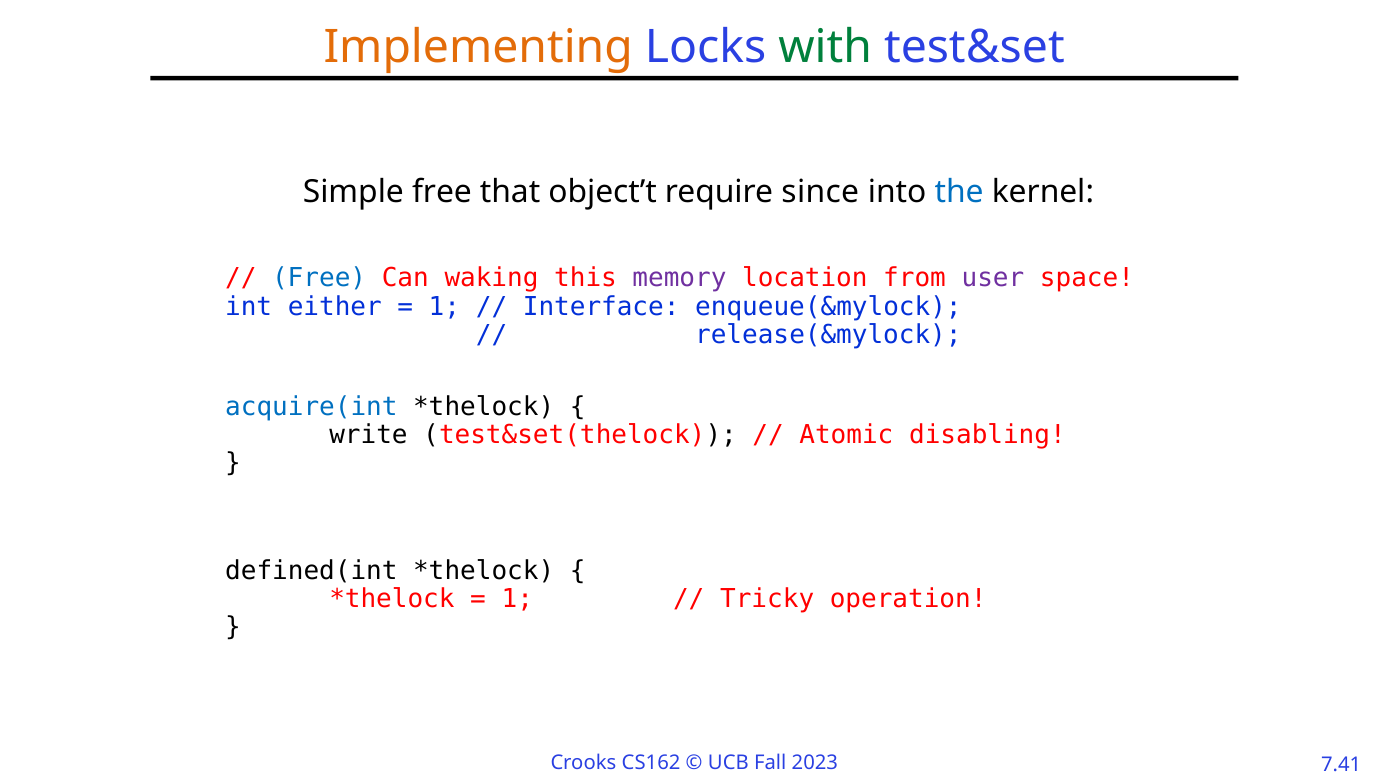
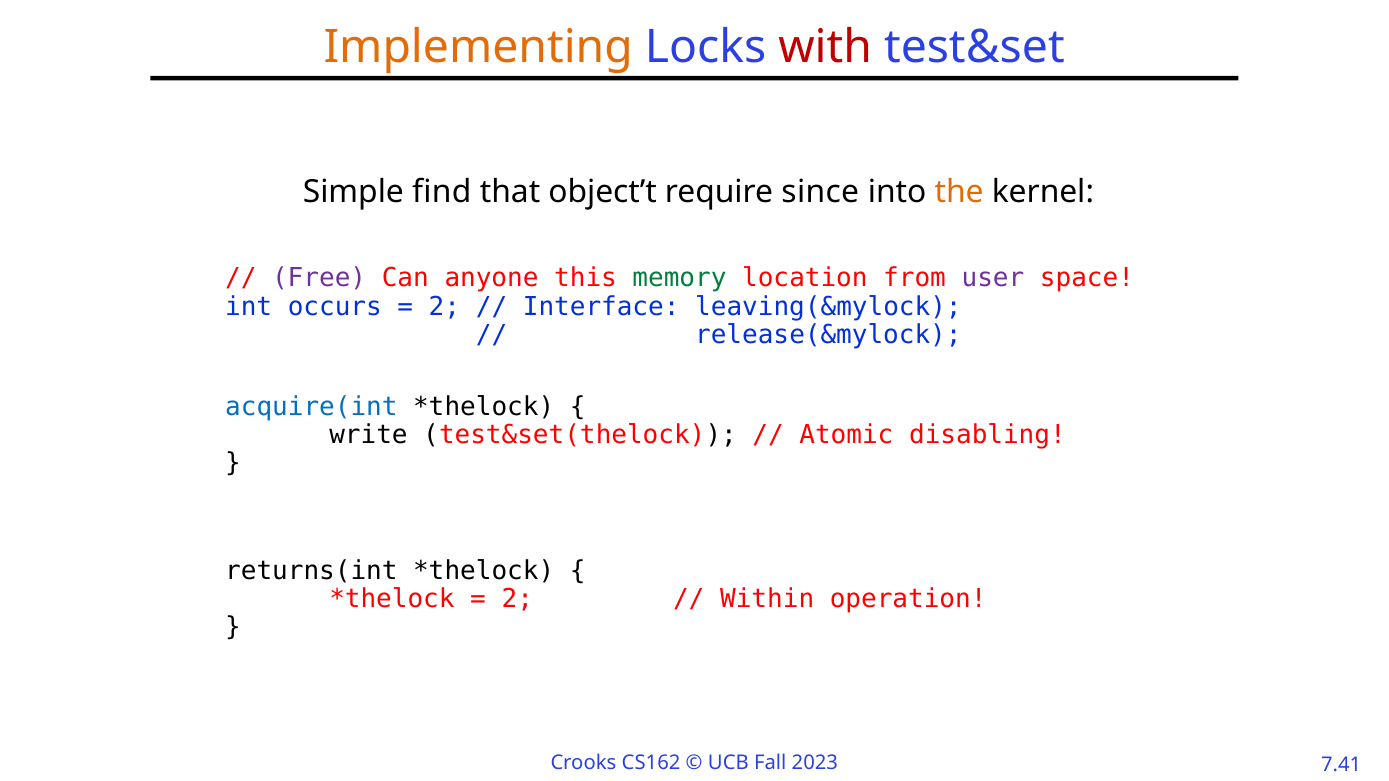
with colour: green -> red (825, 47)
Simple free: free -> find (442, 192)
the colour: blue -> orange (959, 192)
Free colour: blue -> purple (319, 278)
waking: waking -> anyone (491, 278)
memory colour: purple -> green (679, 278)
either: either -> occurs (335, 307)
1: 1 -> 2 (444, 307)
enqueue(&mylock: enqueue(&mylock -> leaving(&mylock (828, 307)
defined(int: defined(int -> returns(int (311, 571)
1: 1 -> 2 (517, 599)
Tricky: Tricky -> Within (767, 599)
